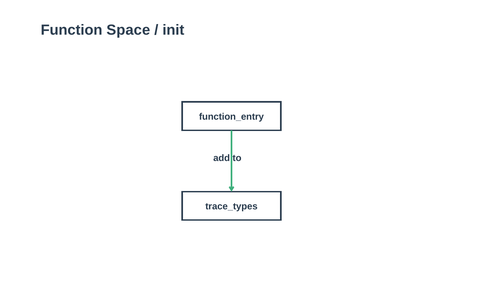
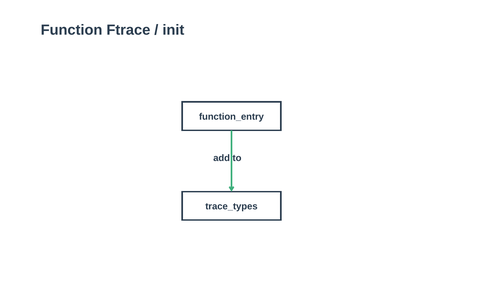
Space: Space -> Ftrace (128, 30)
